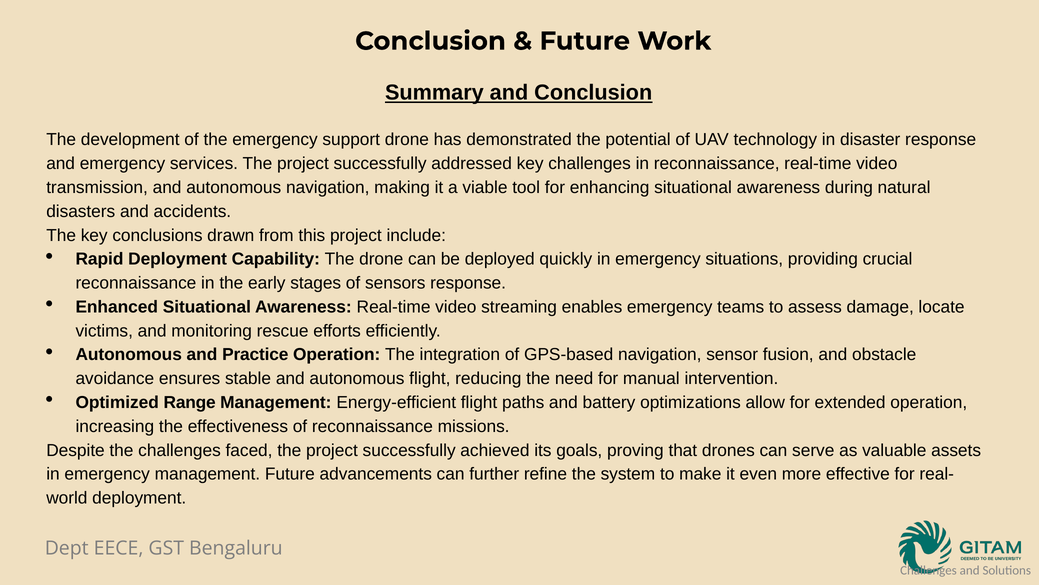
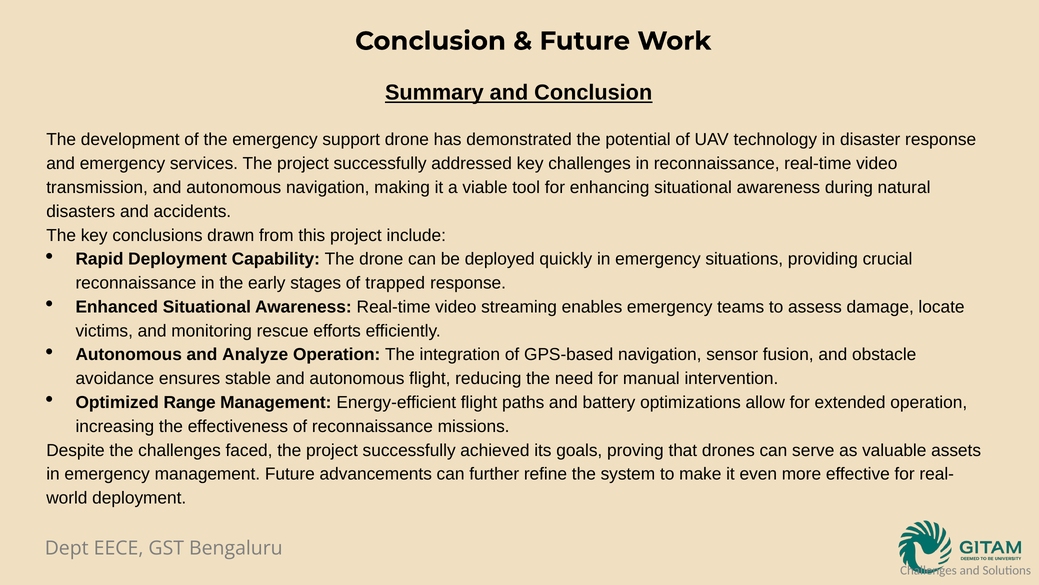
sensors: sensors -> trapped (395, 283)
Practice: Practice -> Analyze (255, 354)
